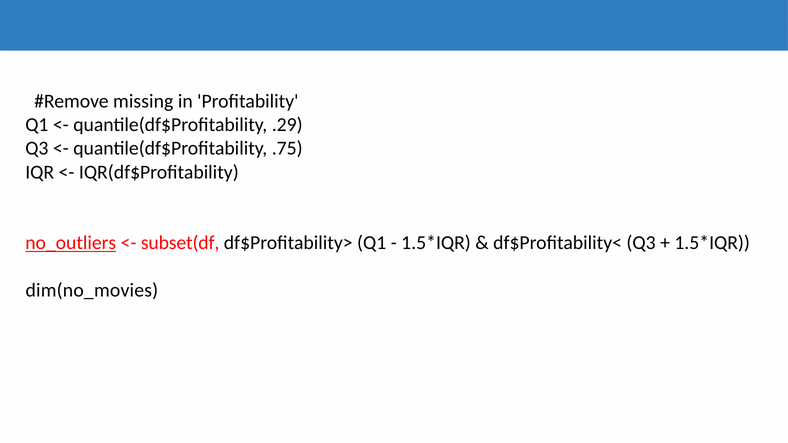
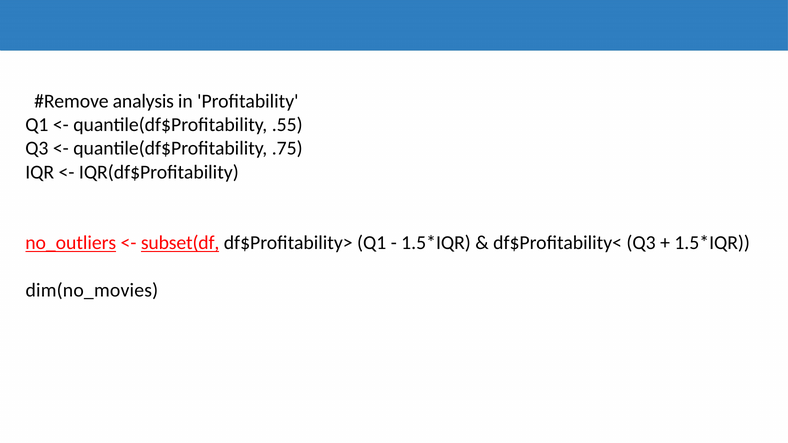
missing: missing -> analysis (143, 101)
.29: .29 -> .55 (287, 125)
subset(df underline: none -> present (180, 243)
